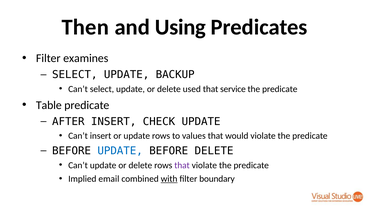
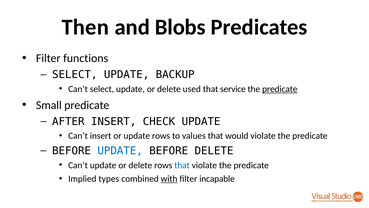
Using: Using -> Blobs (180, 27)
examines: examines -> functions (86, 58)
predicate underline: none -> present (280, 89)
Table: Table -> Small (49, 105)
that colour: purple -> blue (182, 165)
email: email -> types (109, 178)
boundary: boundary -> incapable (217, 178)
